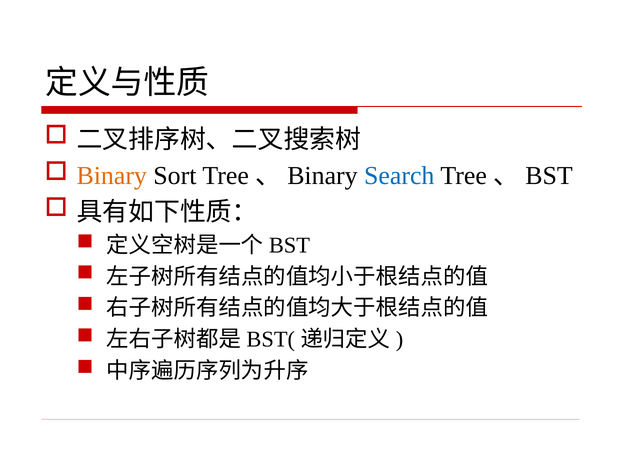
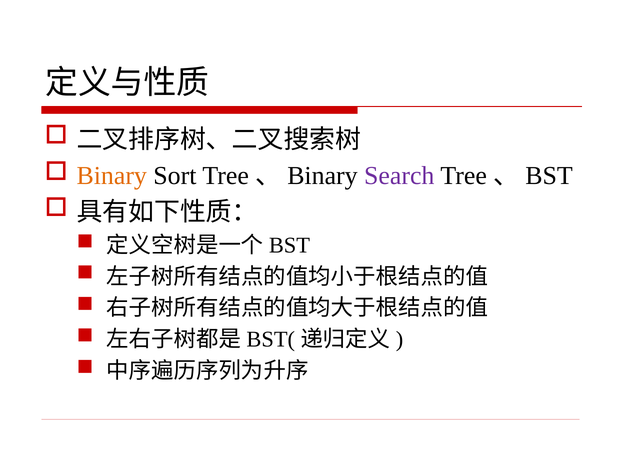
Search colour: blue -> purple (399, 176)
